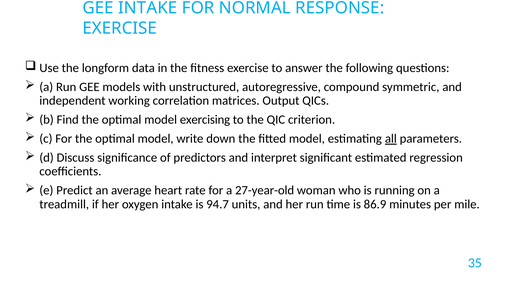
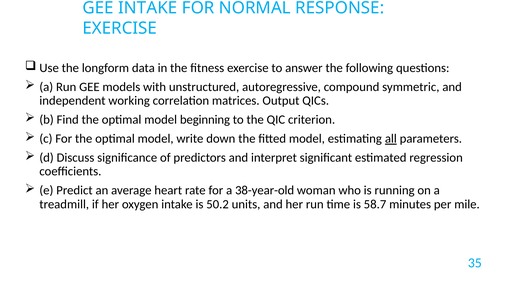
exercising: exercising -> beginning (205, 120)
27-year-old: 27-year-old -> 38-year-old (265, 191)
94.7: 94.7 -> 50.2 (218, 204)
86.9: 86.9 -> 58.7 (375, 204)
